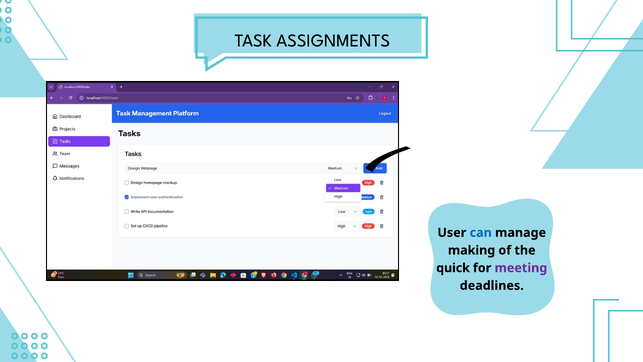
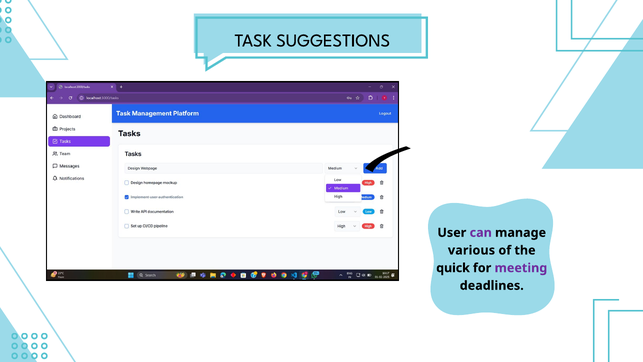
ASSIGNMENTS: ASSIGNMENTS -> SUGGESTIONS (333, 40)
can colour: blue -> purple (481, 233)
making: making -> various (471, 250)
